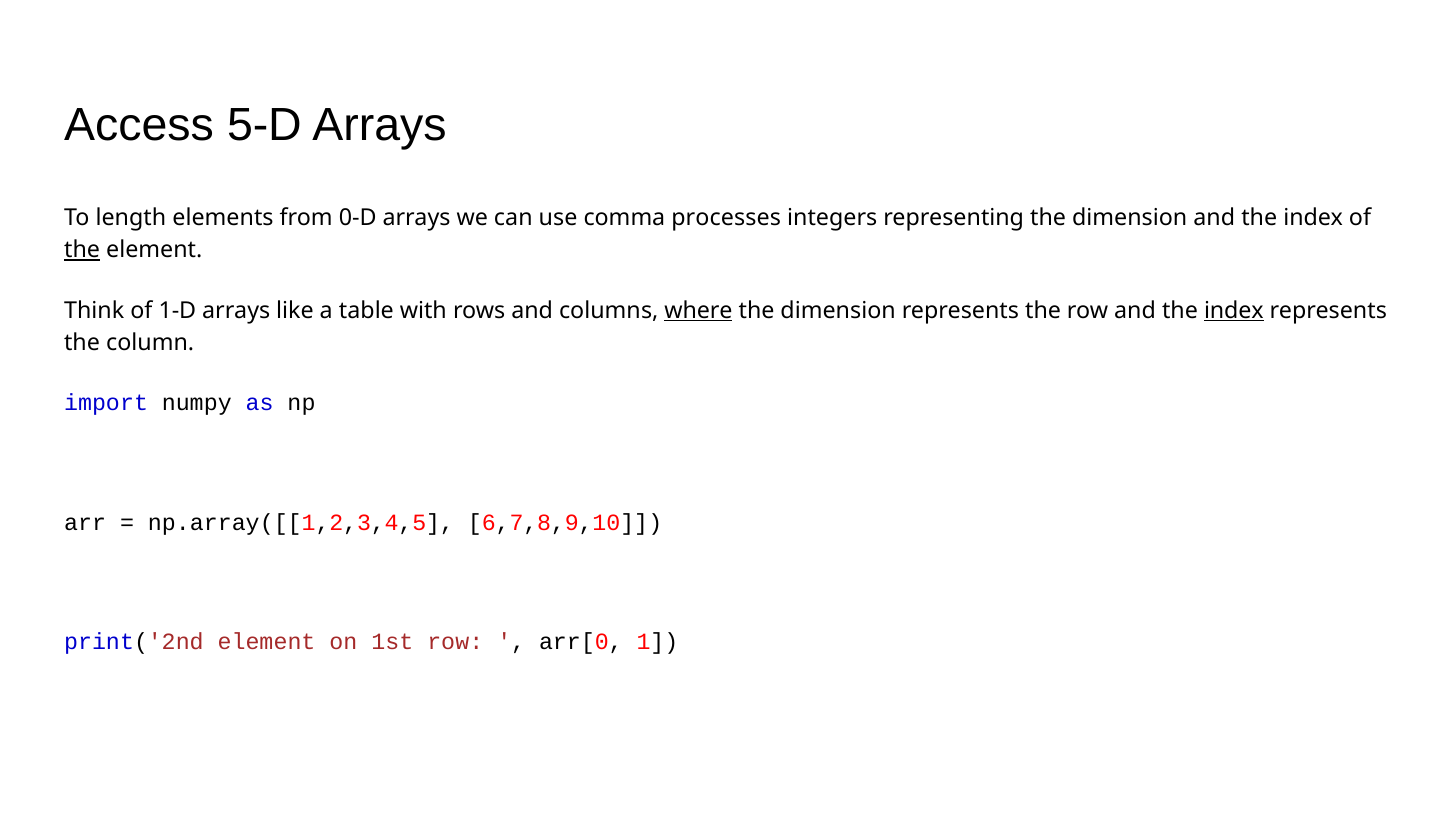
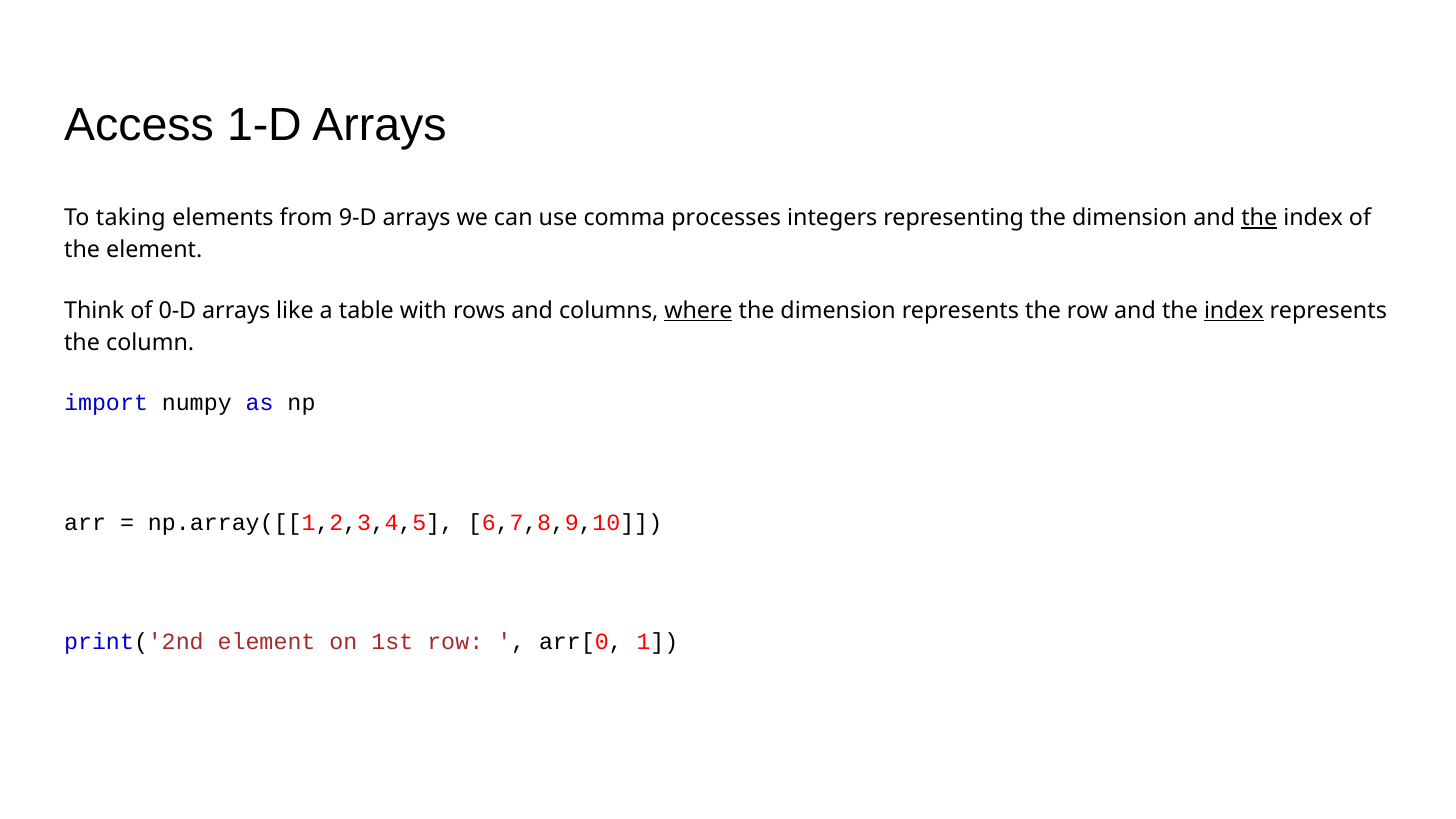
5-D: 5-D -> 1-D (264, 125)
length: length -> taking (131, 218)
0-D: 0-D -> 9-D (358, 218)
the underline: none -> present (1259, 218)
the underline: present -> none (82, 250)
1-D: 1-D -> 0-D (177, 310)
